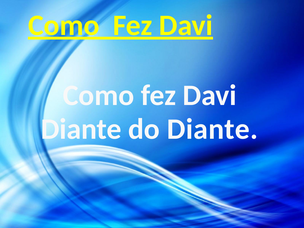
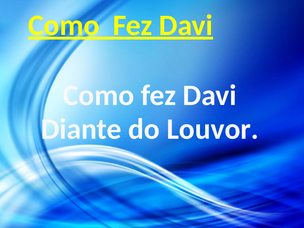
do Diante: Diante -> Louvor (213, 129)
